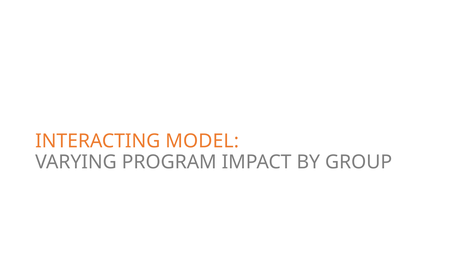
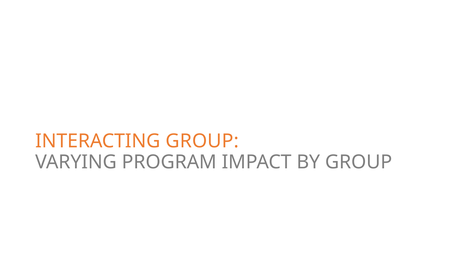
INTERACTING MODEL: MODEL -> GROUP (202, 141)
